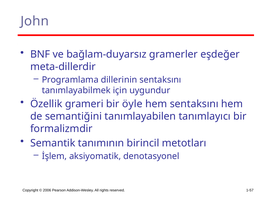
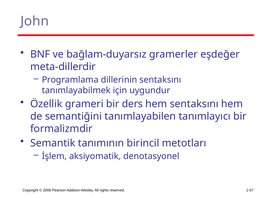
öyle: öyle -> ders (132, 104)
